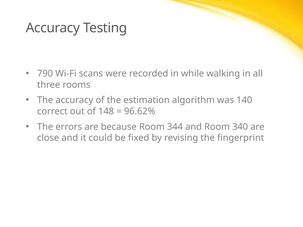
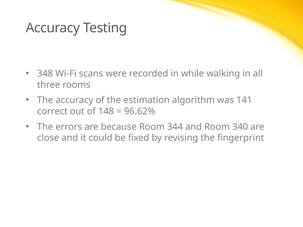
790: 790 -> 348 (45, 74)
140: 140 -> 141 (244, 100)
